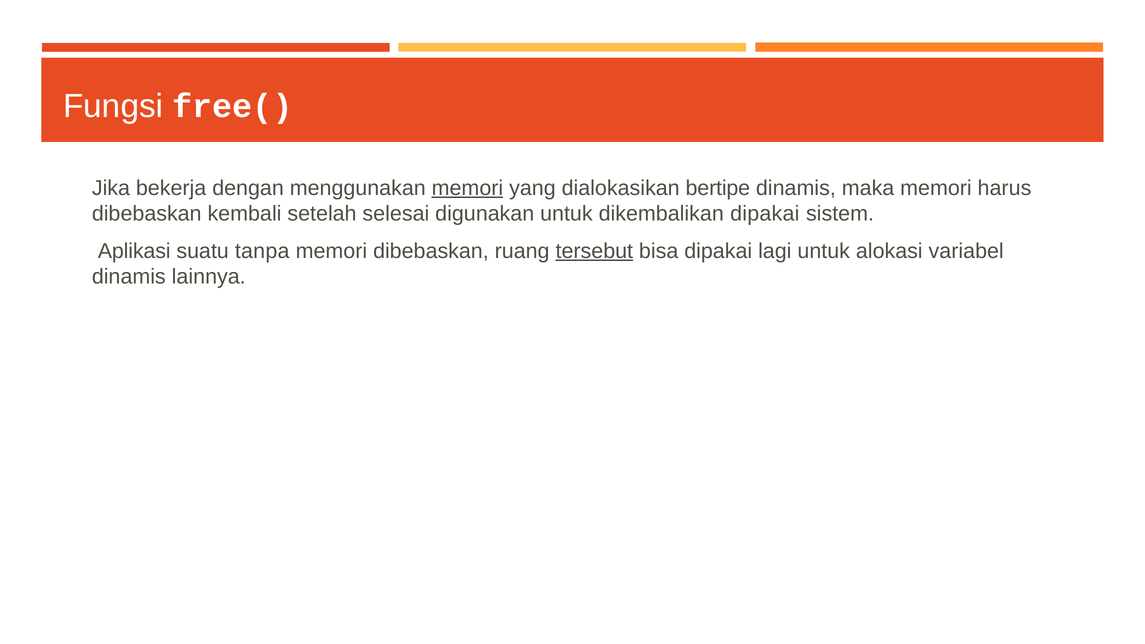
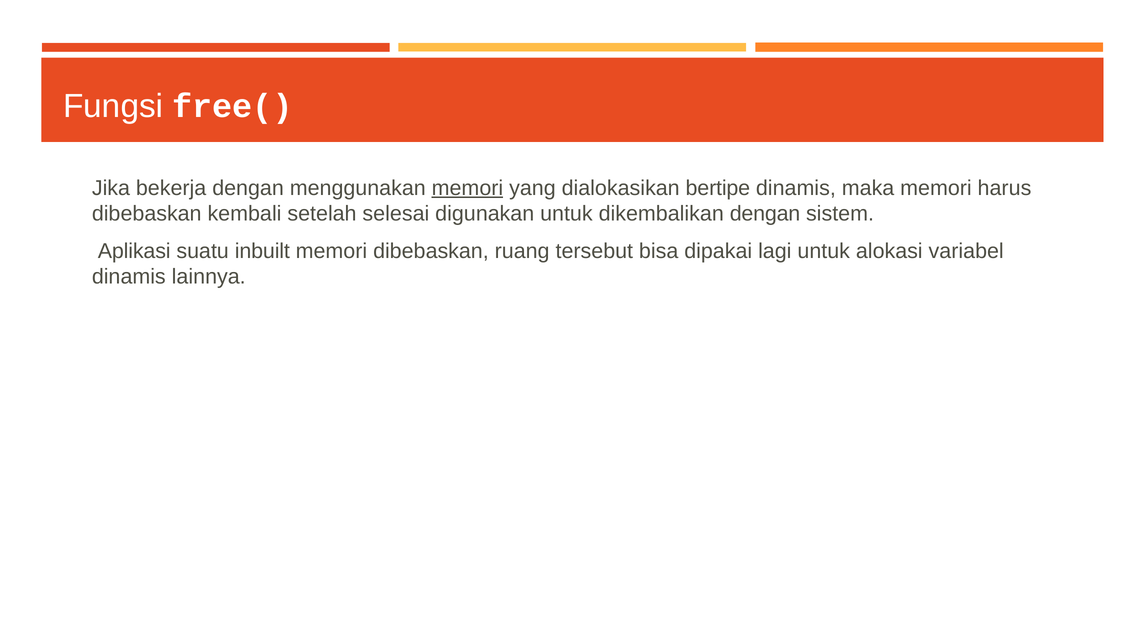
dikembalikan dipakai: dipakai -> dengan (765, 214)
tanpa: tanpa -> inbuilt (262, 251)
tersebut underline: present -> none (594, 251)
